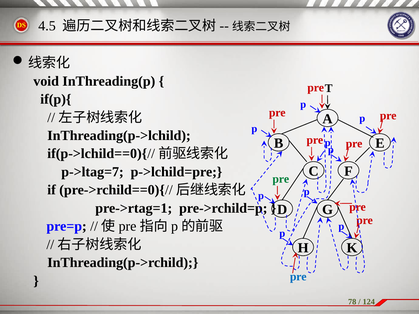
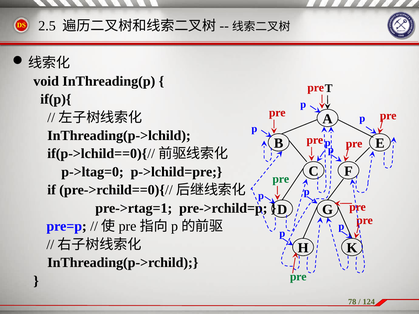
4.5: 4.5 -> 2.5 (47, 26)
p->ltag=7: p->ltag=7 -> p->ltag=0 (92, 172)
pre colour: blue -> green (298, 277)
